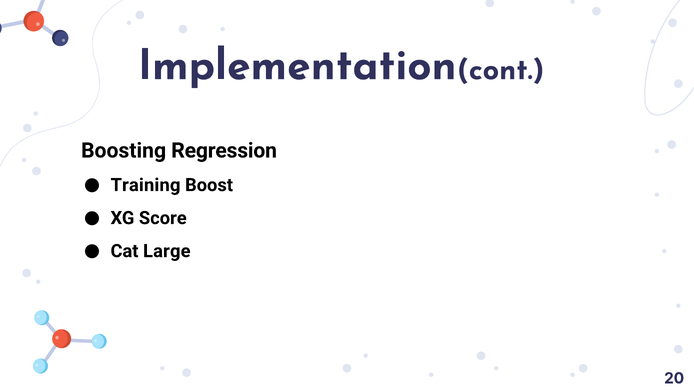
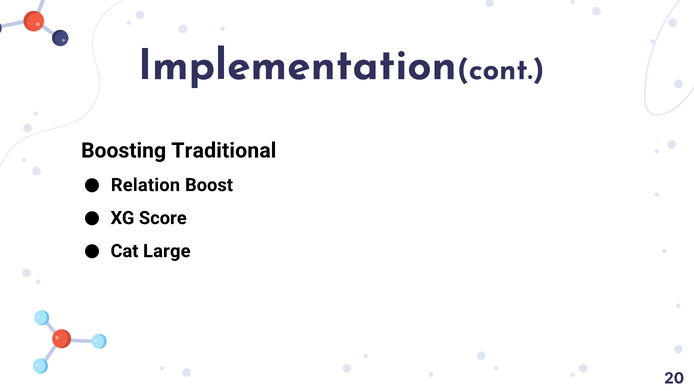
Regression: Regression -> Traditional (224, 150)
Training: Training -> Relation (145, 185)
